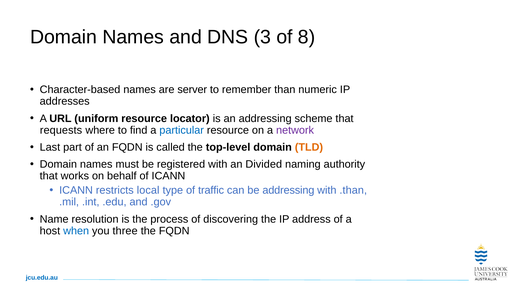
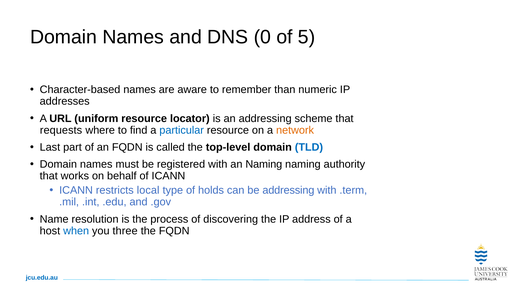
3: 3 -> 0 (262, 37)
8: 8 -> 5 (307, 37)
server: server -> aware (192, 90)
network colour: purple -> orange (295, 130)
TLD colour: orange -> blue (309, 147)
an Divided: Divided -> Naming (264, 164)
traffic: traffic -> holds (211, 190)
.than: .than -> .term (353, 190)
